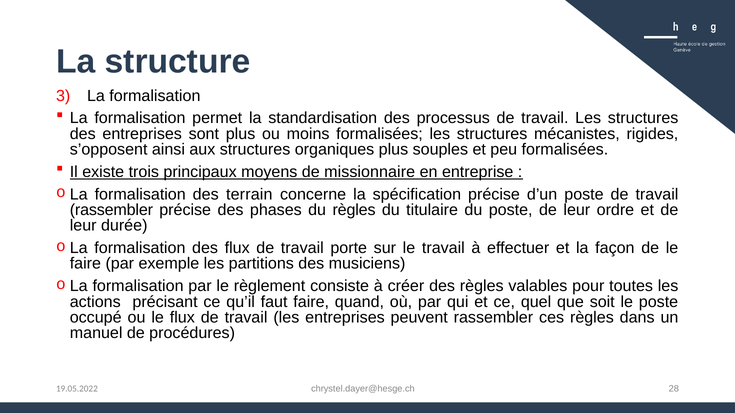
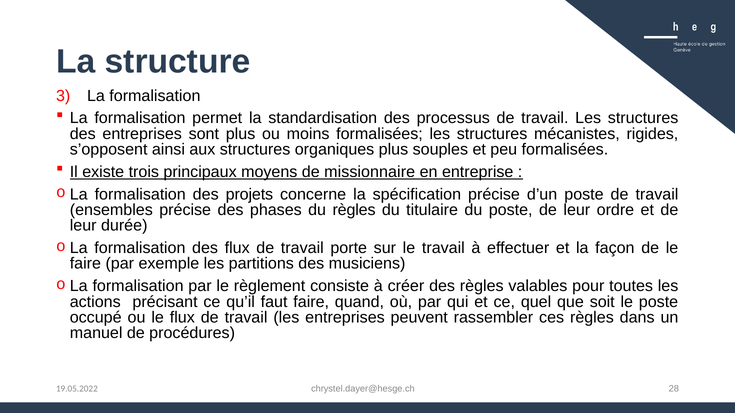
terrain: terrain -> projets (249, 195)
rassembler: rassembler -> ensembles (111, 210)
